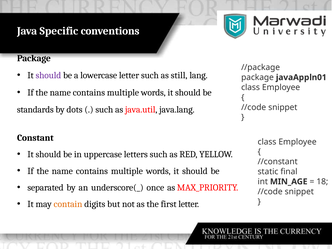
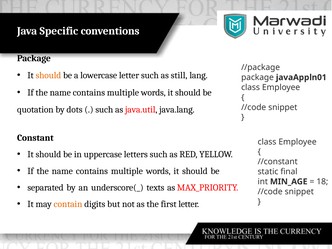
should colour: purple -> orange (48, 75)
standards: standards -> quotation (35, 110)
once: once -> texts (155, 188)
